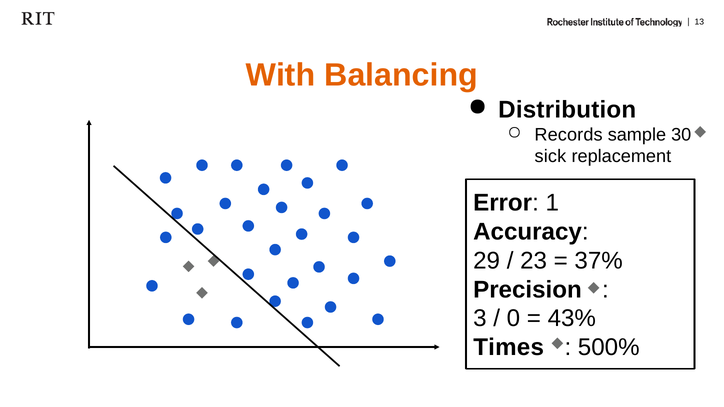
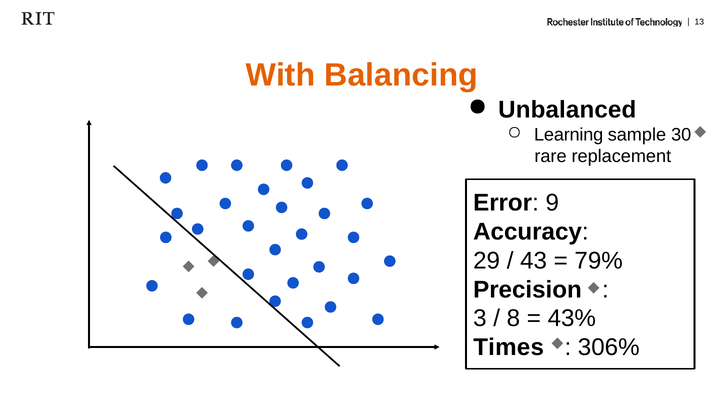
Distribution: Distribution -> Unbalanced (567, 110)
Records: Records -> Learning (569, 135)
sick: sick -> rare (550, 157)
1: 1 -> 9 (552, 203)
23: 23 -> 43 (534, 261)
37%: 37% -> 79% (599, 261)
0: 0 -> 8 (513, 319)
500%: 500% -> 306% (609, 348)
